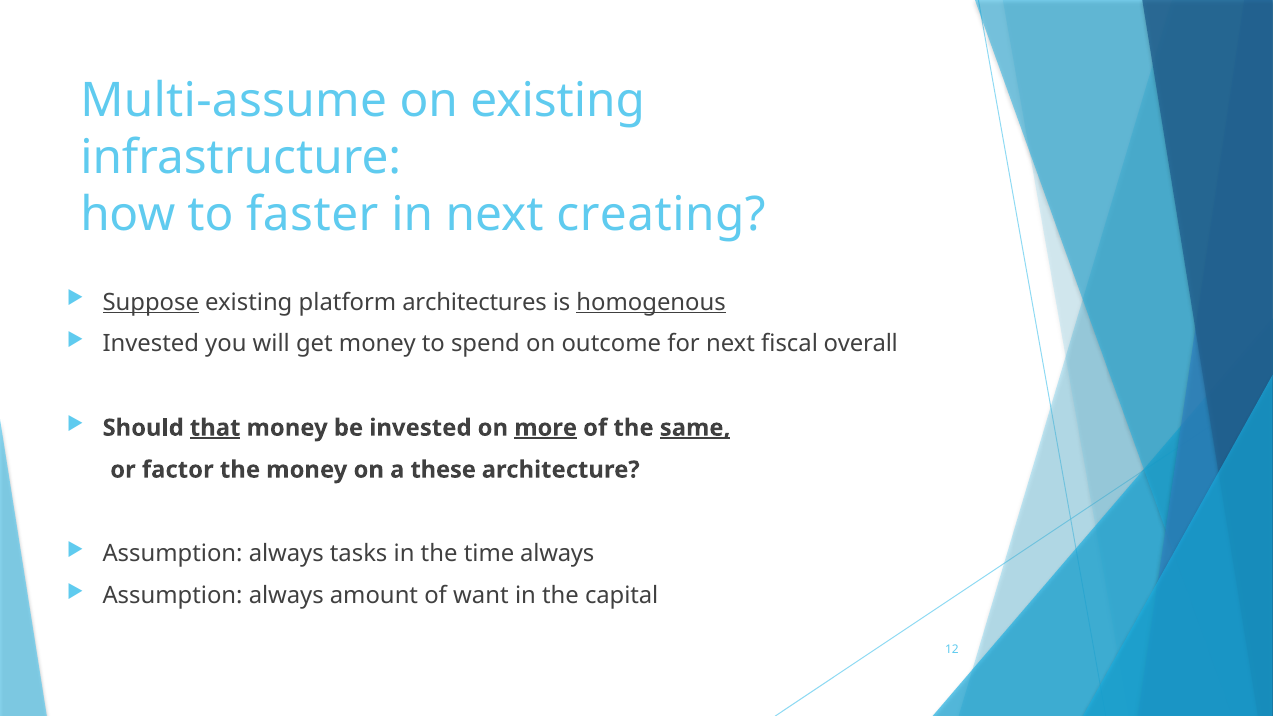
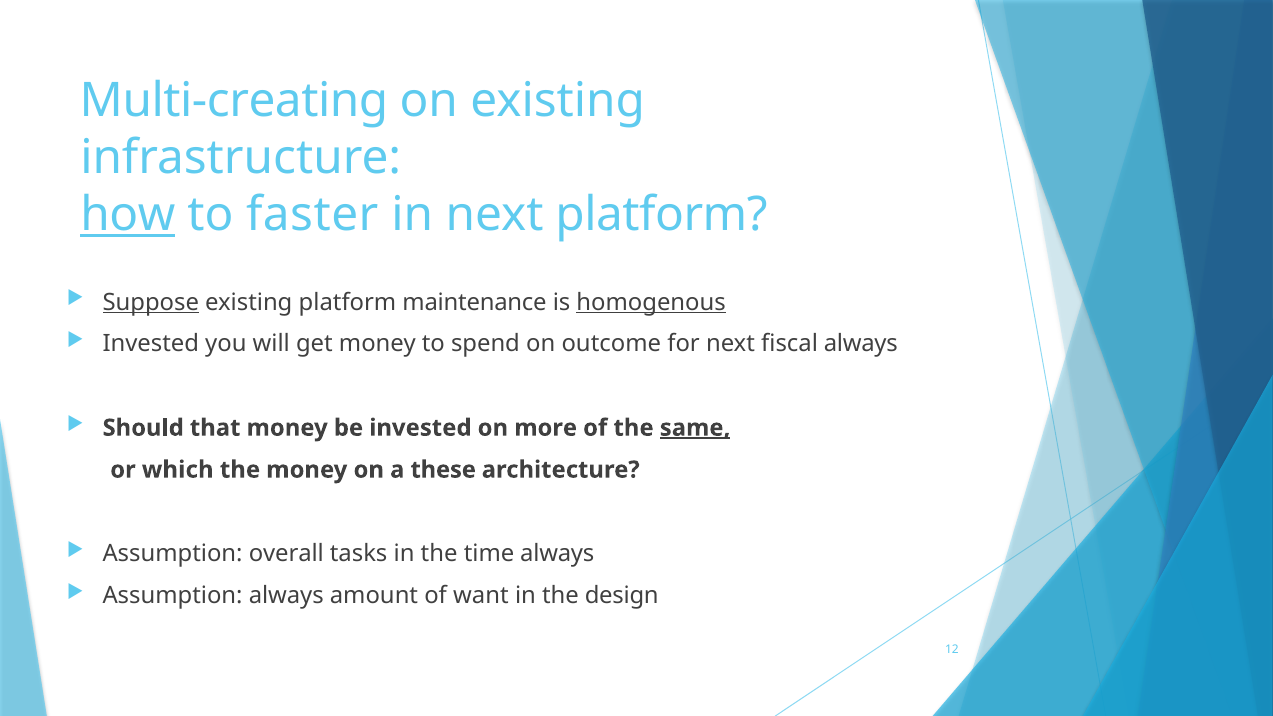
Multi-assume: Multi-assume -> Multi-creating (234, 100)
how underline: none -> present (128, 215)
next creating: creating -> platform (661, 215)
architectures: architectures -> maintenance (475, 302)
fiscal overall: overall -> always (861, 344)
that underline: present -> none (215, 428)
more underline: present -> none (546, 428)
factor: factor -> which (178, 470)
always: always -> overall (286, 554)
capital: capital -> design (622, 596)
